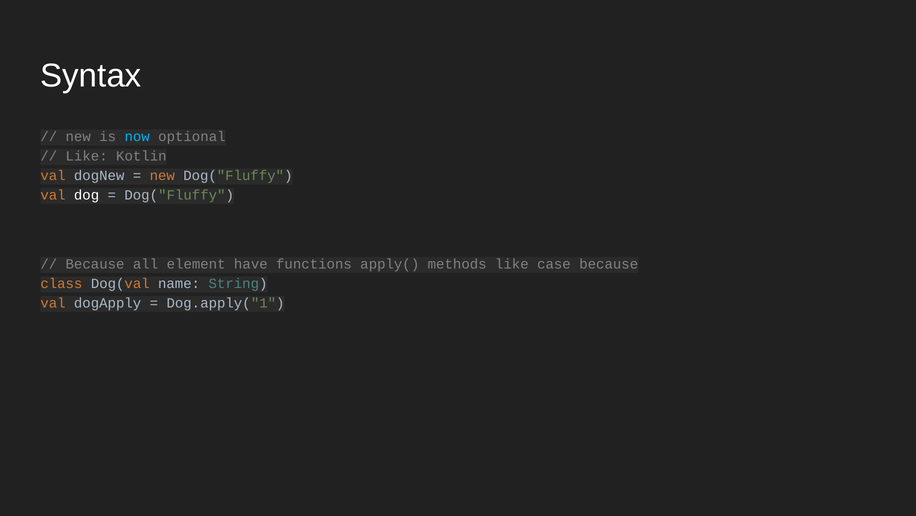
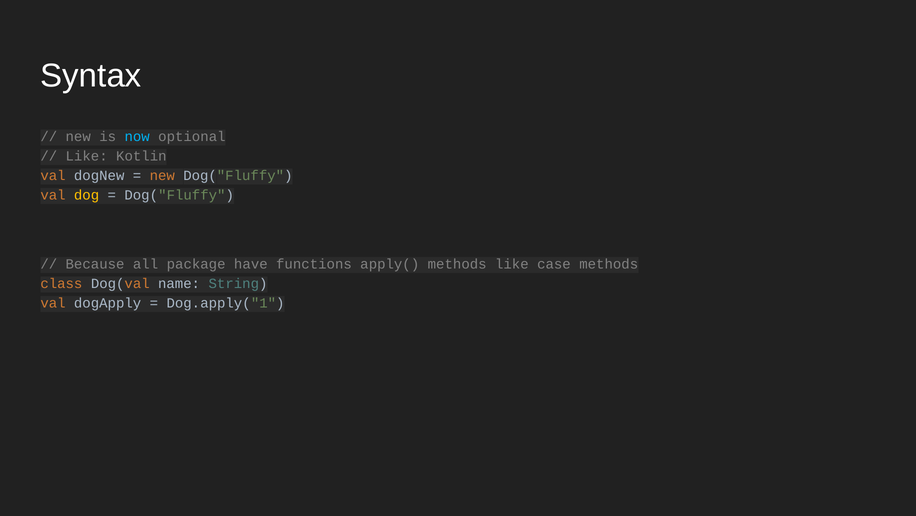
dog colour: white -> yellow (87, 195)
element: element -> package (196, 264)
case because: because -> methods (609, 264)
